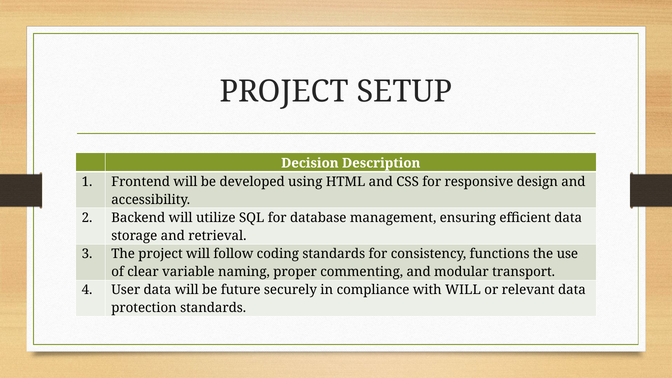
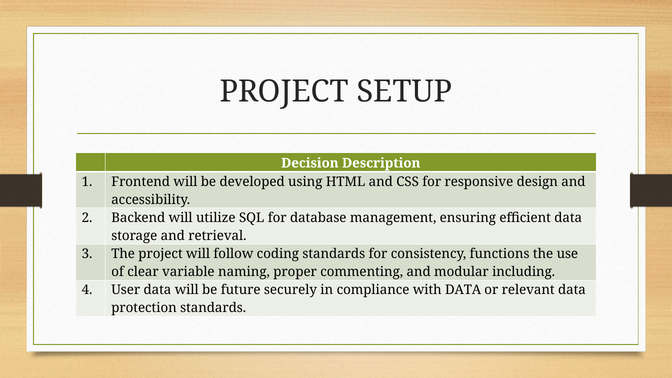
transport: transport -> including (524, 272)
with WILL: WILL -> DATA (463, 290)
